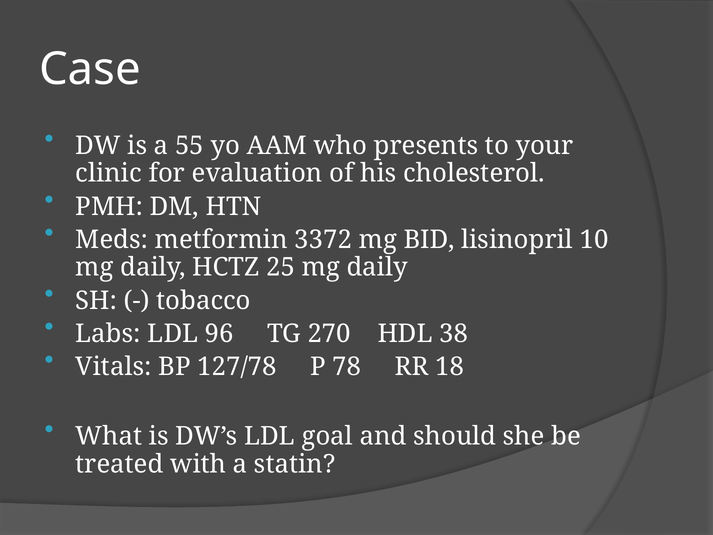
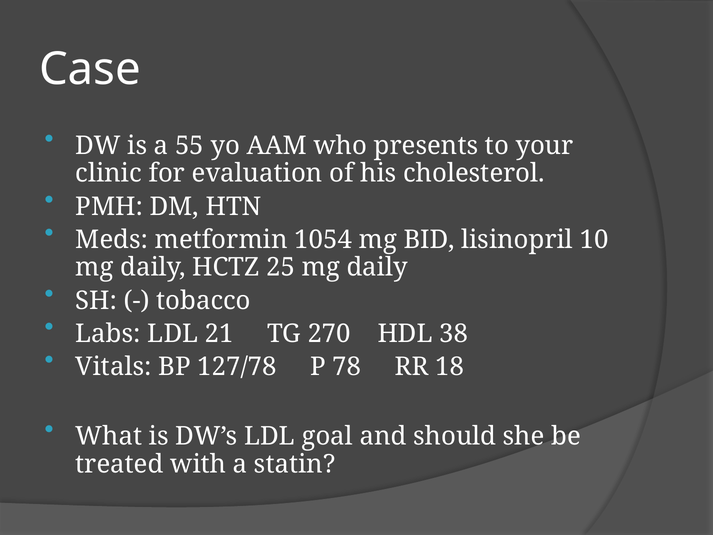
3372: 3372 -> 1054 (323, 240)
96: 96 -> 21 (219, 334)
